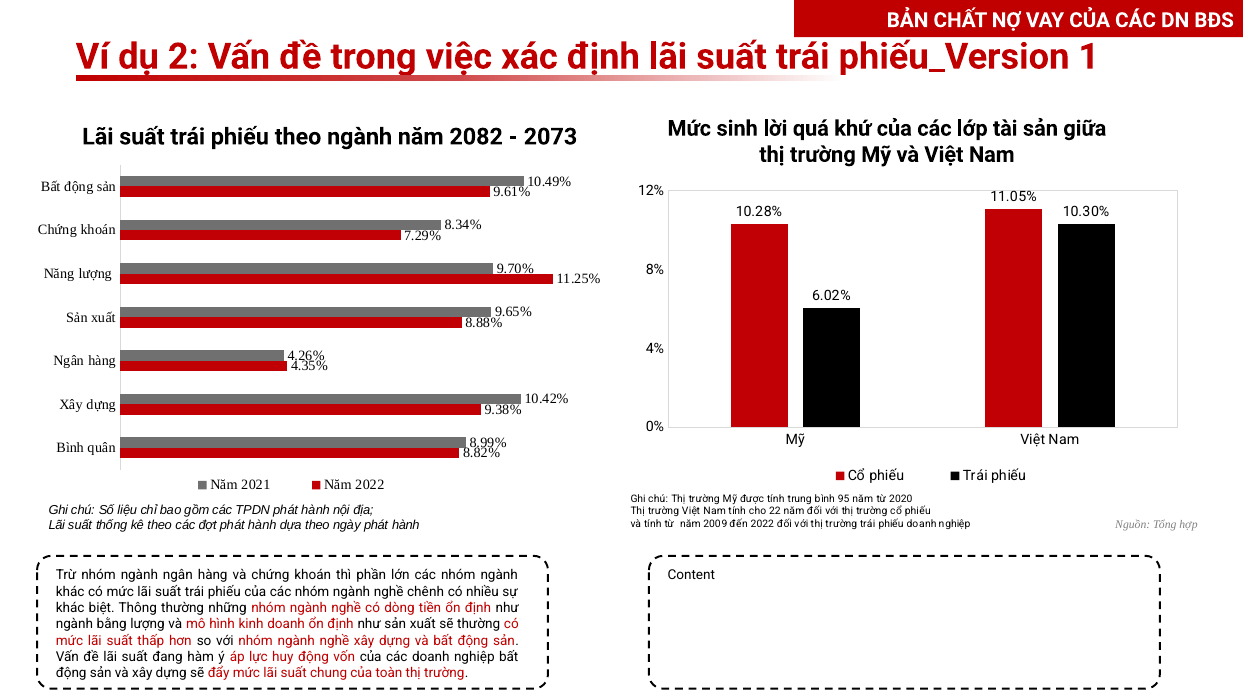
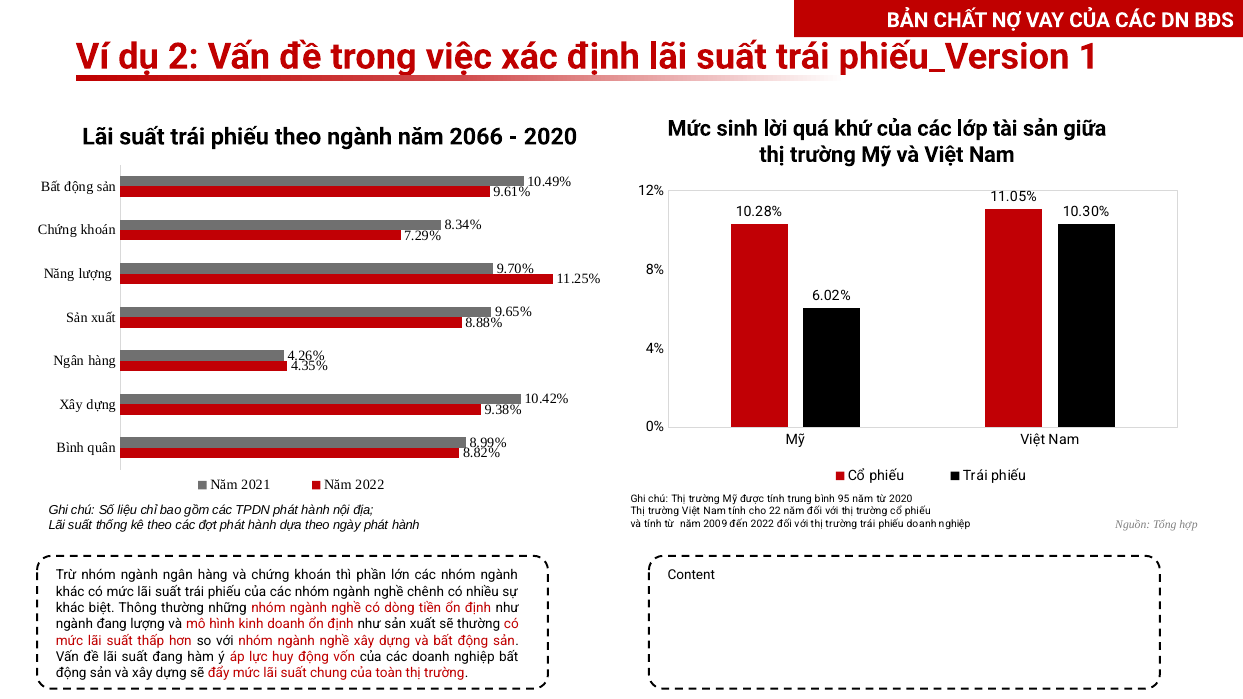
2082: 2082 -> 2066 (476, 137)
2073: 2073 -> 2020 (550, 137)
ngành bằng: bằng -> đang (112, 624)
